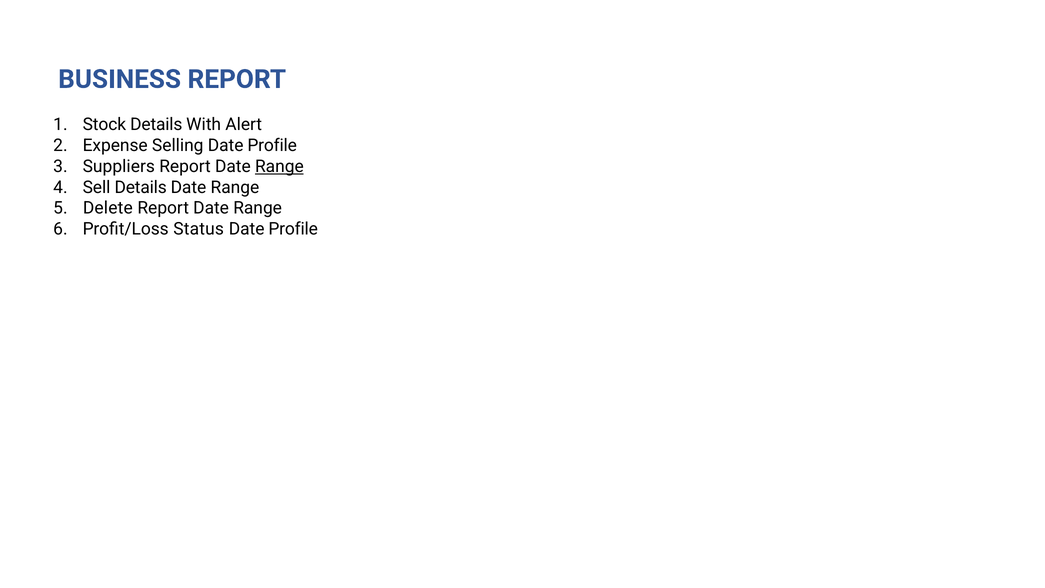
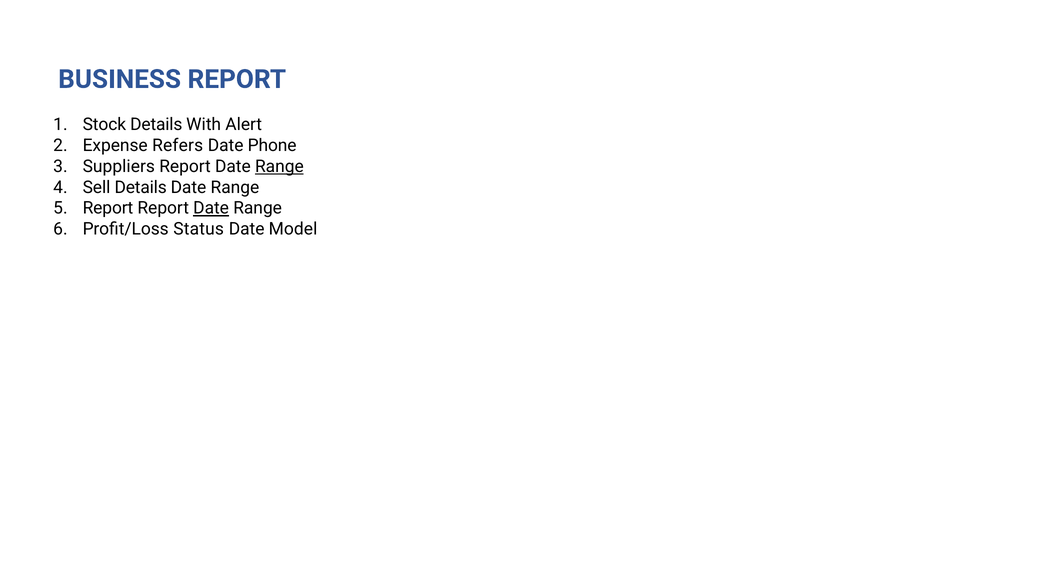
Selling: Selling -> Refers (178, 146)
Profile: Profile -> Phone (272, 146)
Delete: Delete -> Report (108, 208)
Date underline: none -> present (211, 208)
Profile: Profile -> Model (293, 229)
